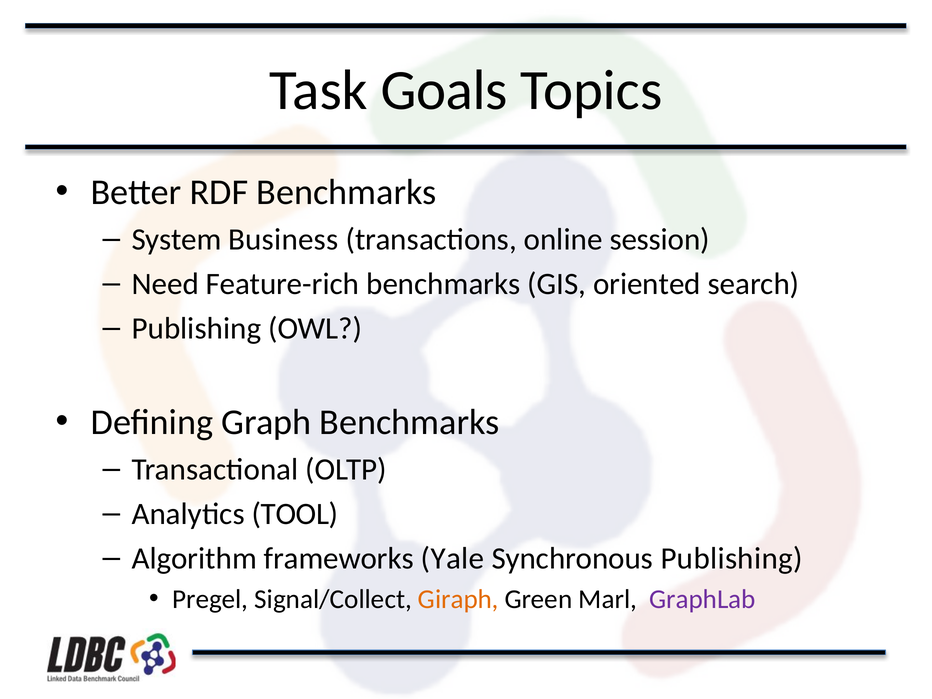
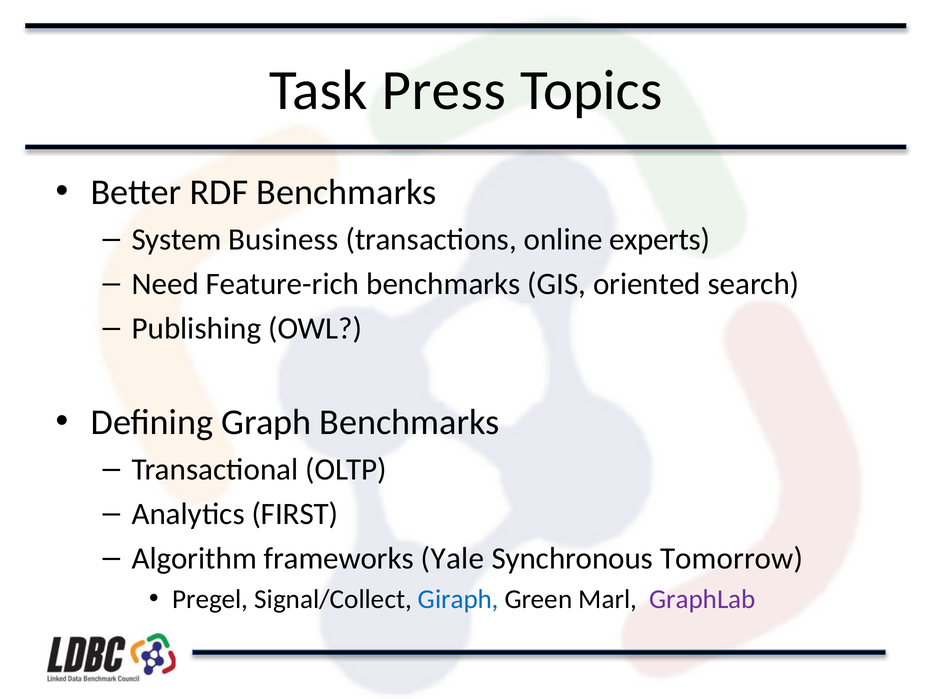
Goals: Goals -> Press (444, 90)
session: session -> experts (660, 239)
TOOL: TOOL -> FIRST (295, 514)
Synchronous Publishing: Publishing -> Tomorrow (732, 558)
Giraph colour: orange -> blue (458, 599)
